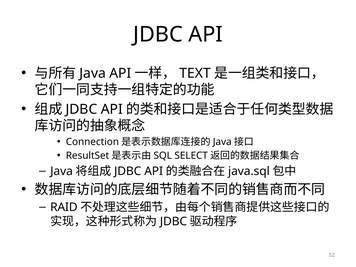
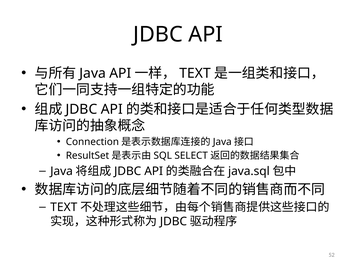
RAID: RAID -> TEXT (64, 207)
